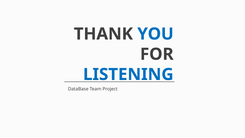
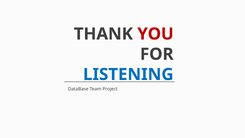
YOU colour: blue -> red (155, 34)
